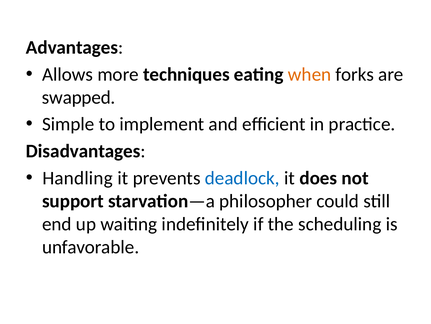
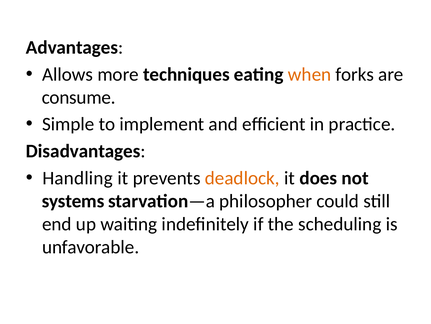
swapped: swapped -> consume (79, 97)
deadlock colour: blue -> orange (242, 178)
support: support -> systems (73, 201)
